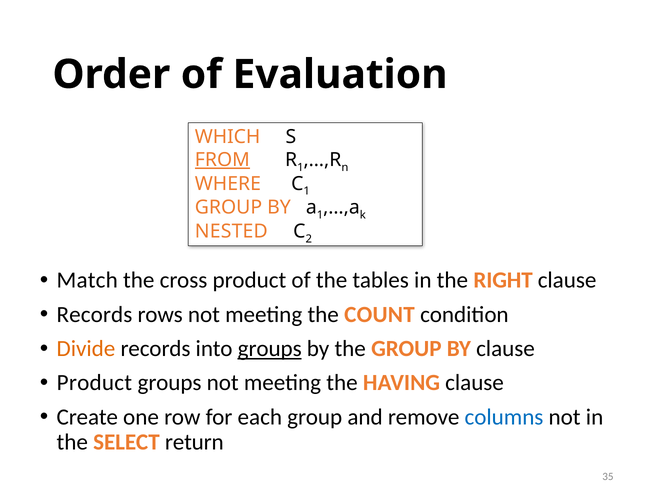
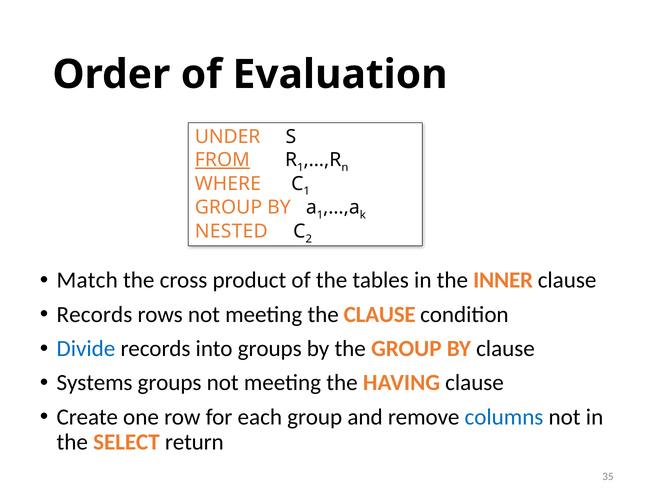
WHICH: WHICH -> UNDER (228, 137)
RIGHT: RIGHT -> INNER (503, 281)
the COUNT: COUNT -> CLAUSE (380, 315)
Divide colour: orange -> blue (86, 349)
groups underline: present -> none (270, 349)
Product: Product -> Systems (95, 383)
